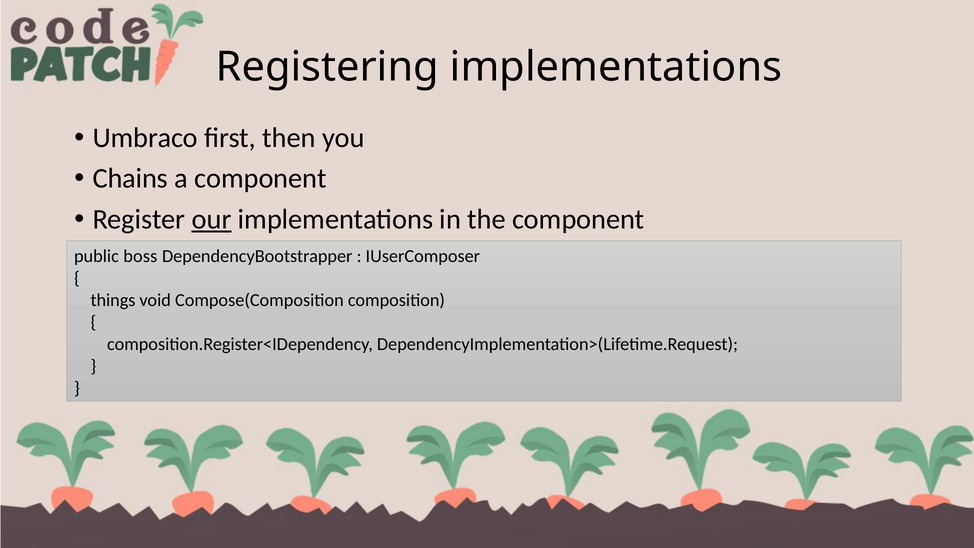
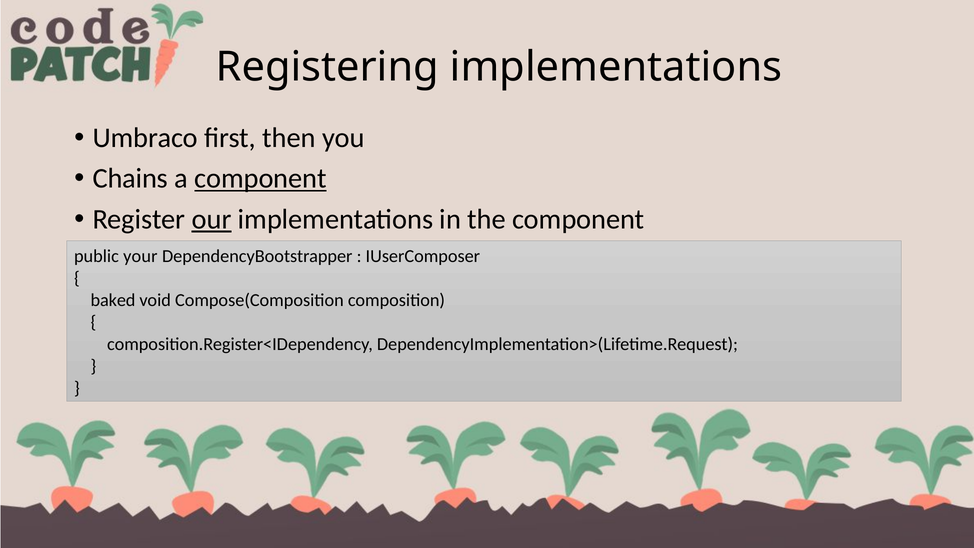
component underline: none -> present (260, 179)
boss: boss -> your (140, 256)
things: things -> baked (113, 300)
